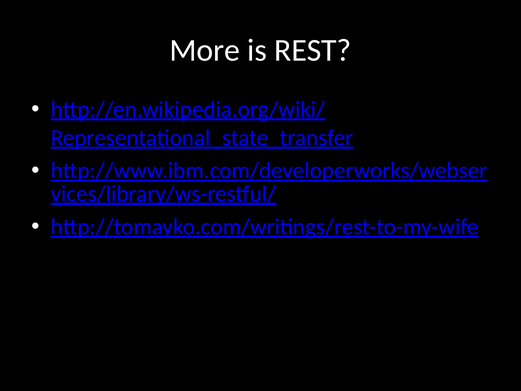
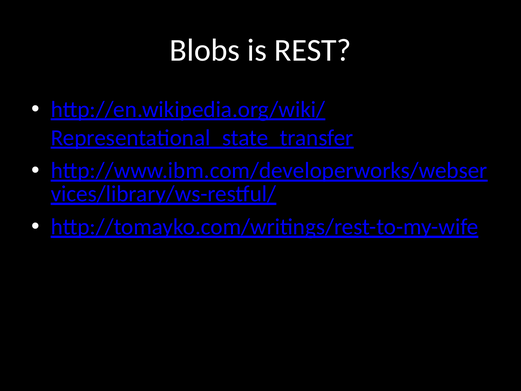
More: More -> Blobs (205, 50)
